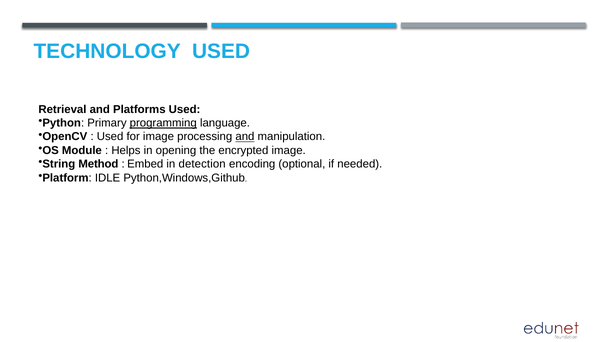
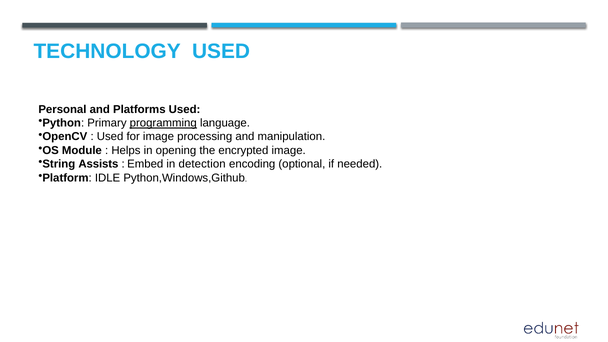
Retrieval: Retrieval -> Personal (62, 109)
and underline: present -> none (245, 137)
Method: Method -> Assists (98, 164)
